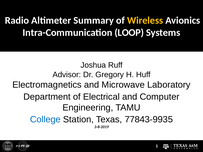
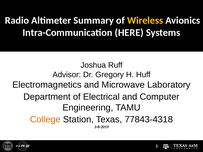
LOOP: LOOP -> HERE (129, 33)
College colour: blue -> orange (45, 120)
77843-9935: 77843-9935 -> 77843-4318 (149, 120)
